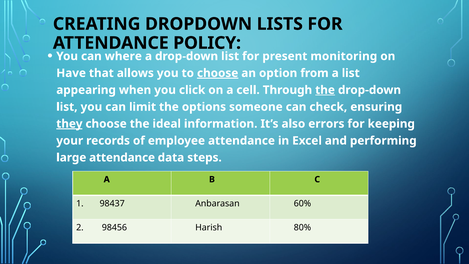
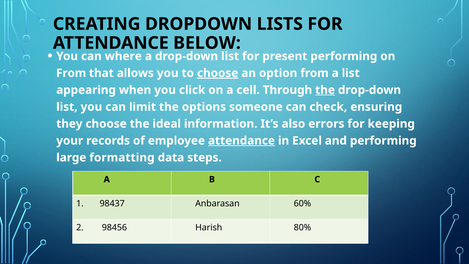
POLICY: POLICY -> BELOW (207, 43)
present monitoring: monitoring -> performing (344, 56)
Have: Have -> From (71, 73)
they underline: present -> none (69, 124)
attendance underline: none -> present (241, 141)
large attendance: attendance -> formatting (122, 157)
